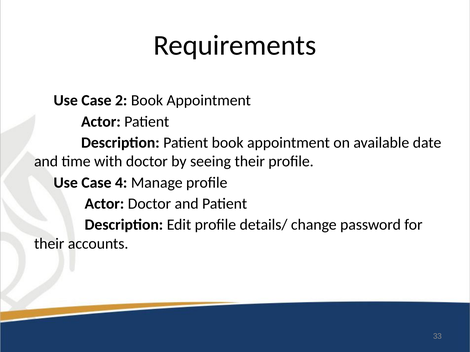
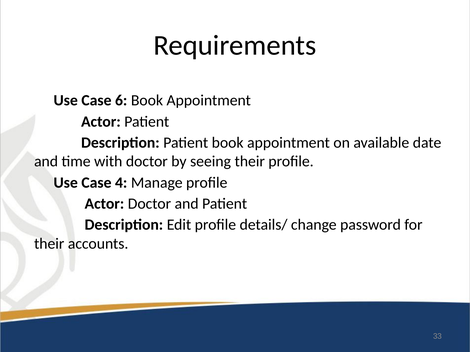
2: 2 -> 6 (121, 101)
